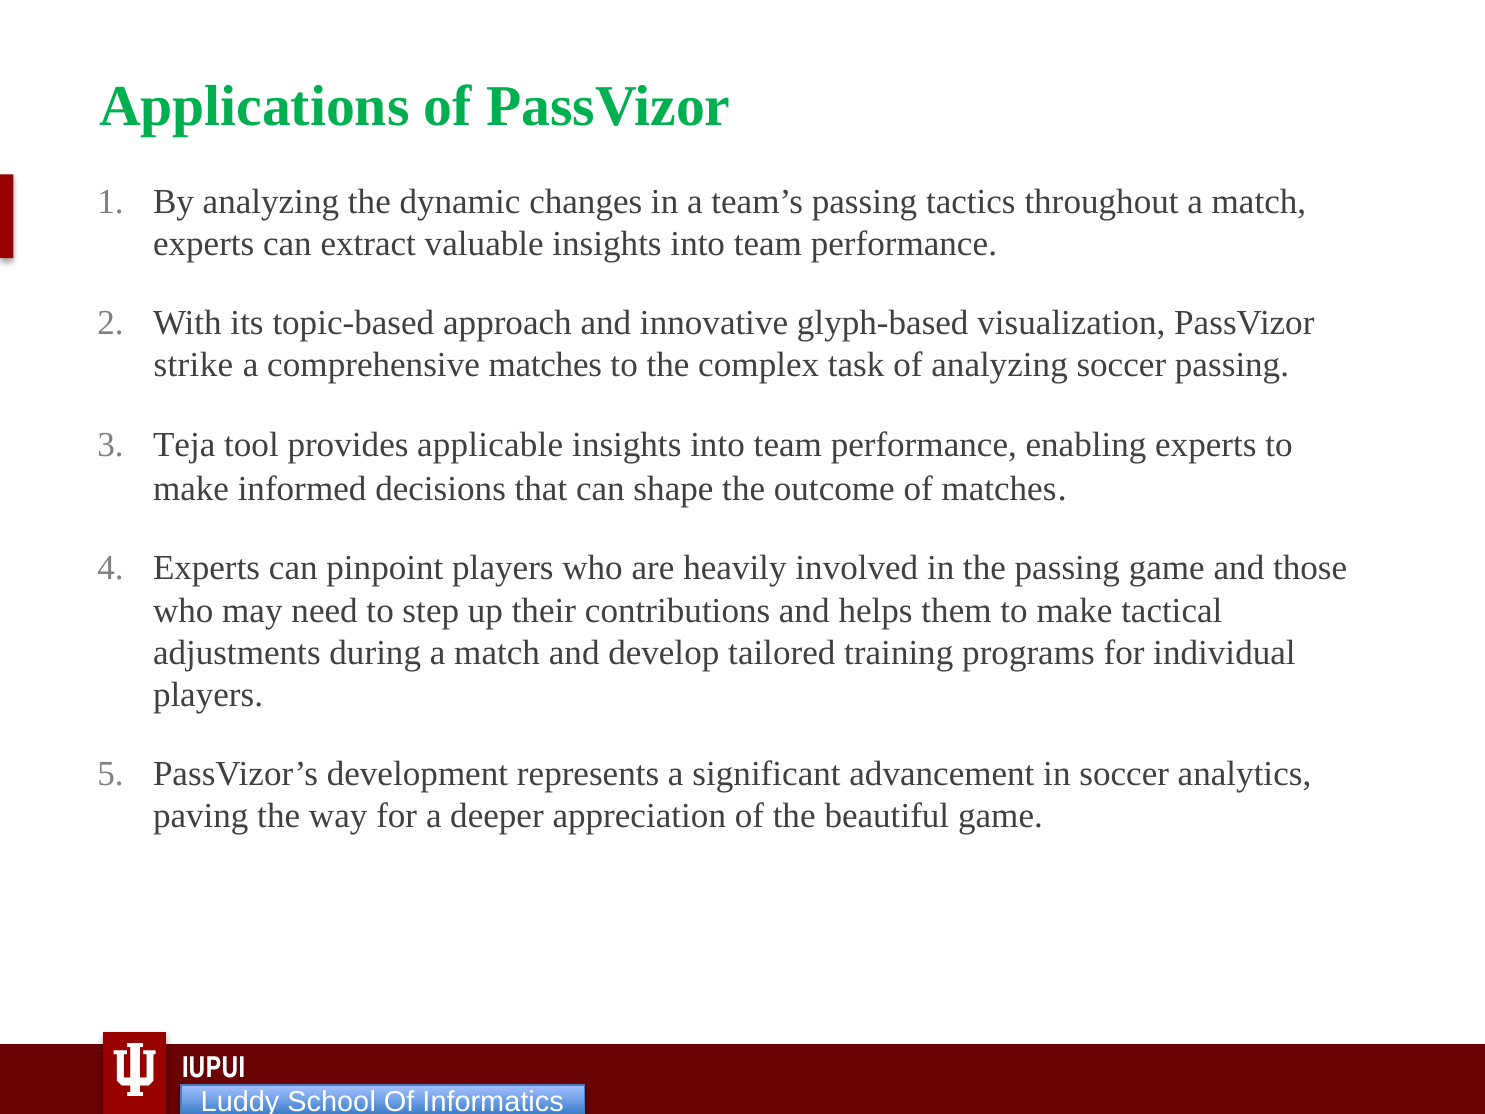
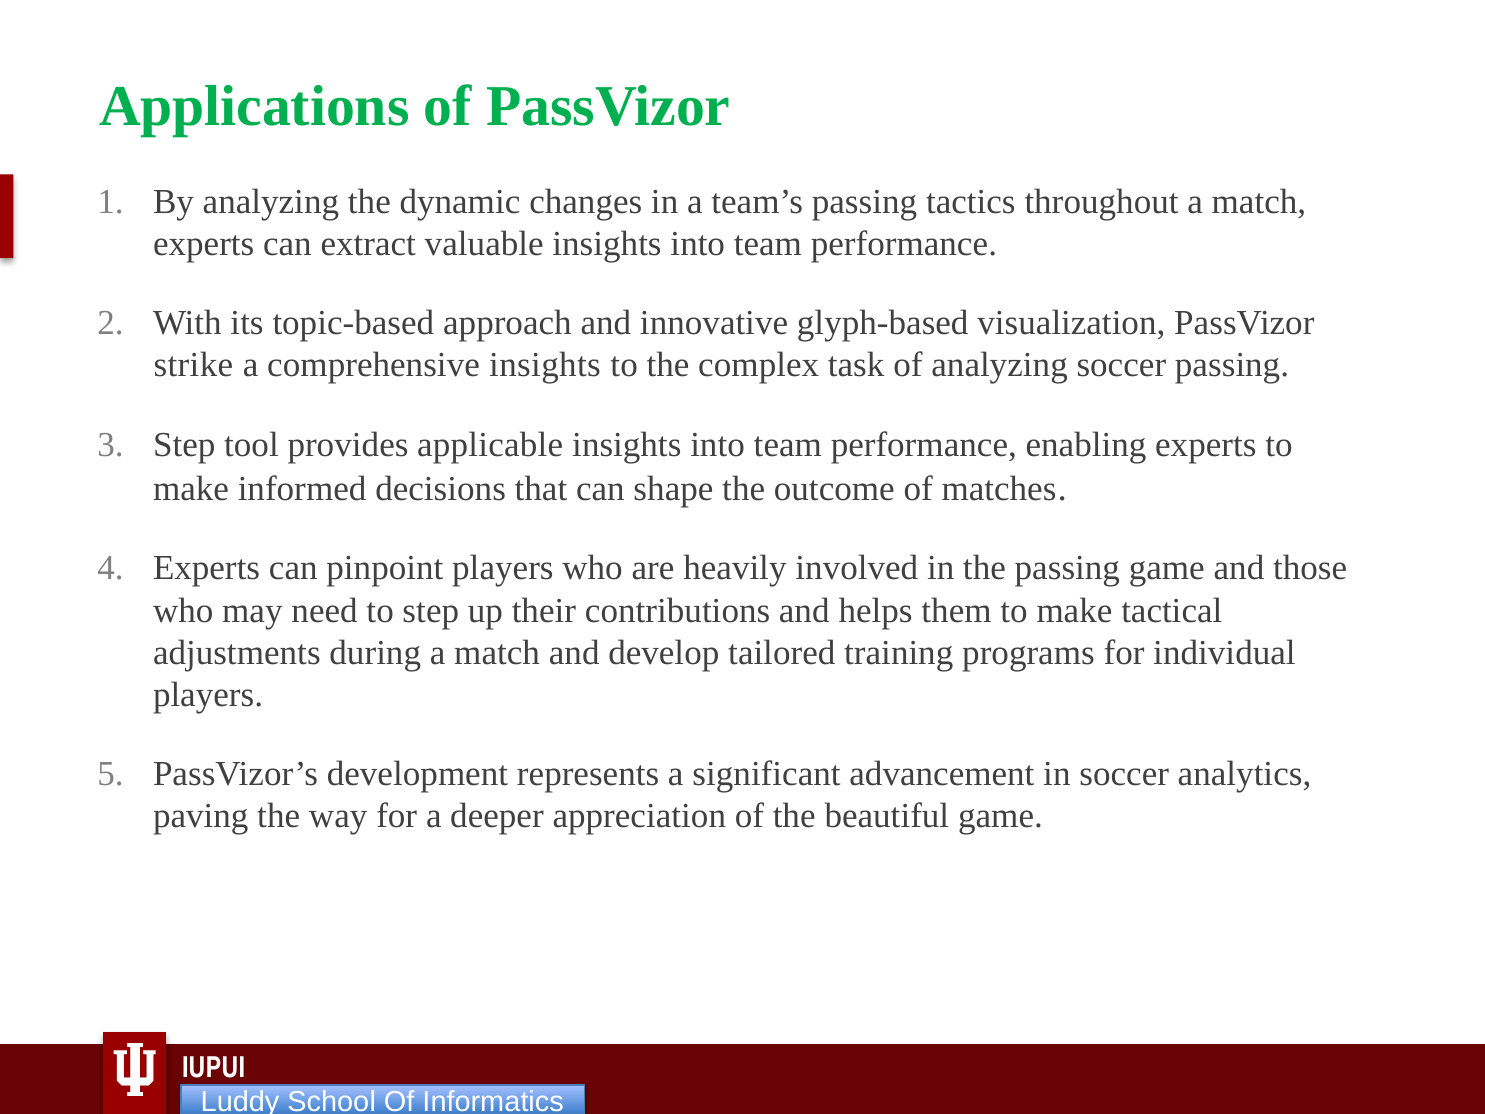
comprehensive matches: matches -> insights (545, 365)
Teja: Teja -> Step (184, 444)
